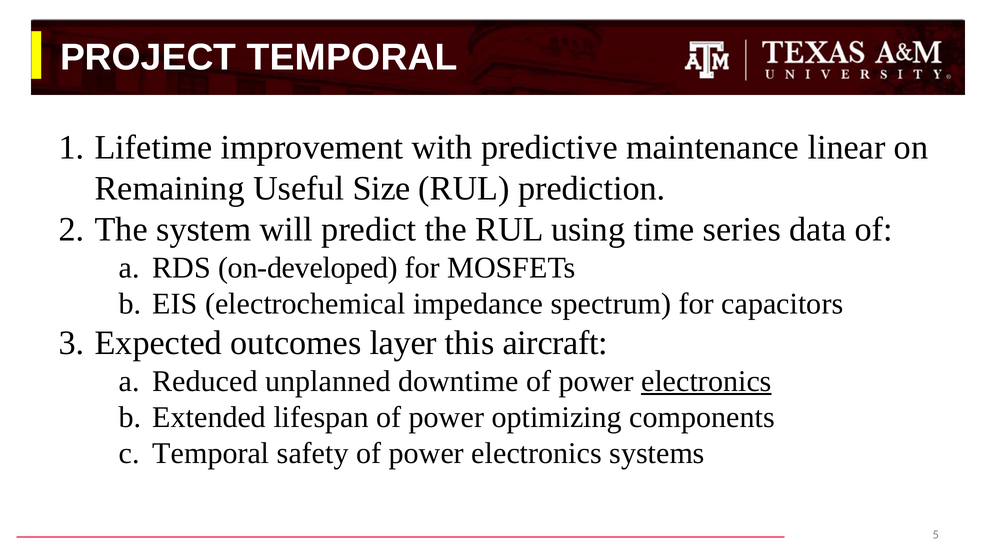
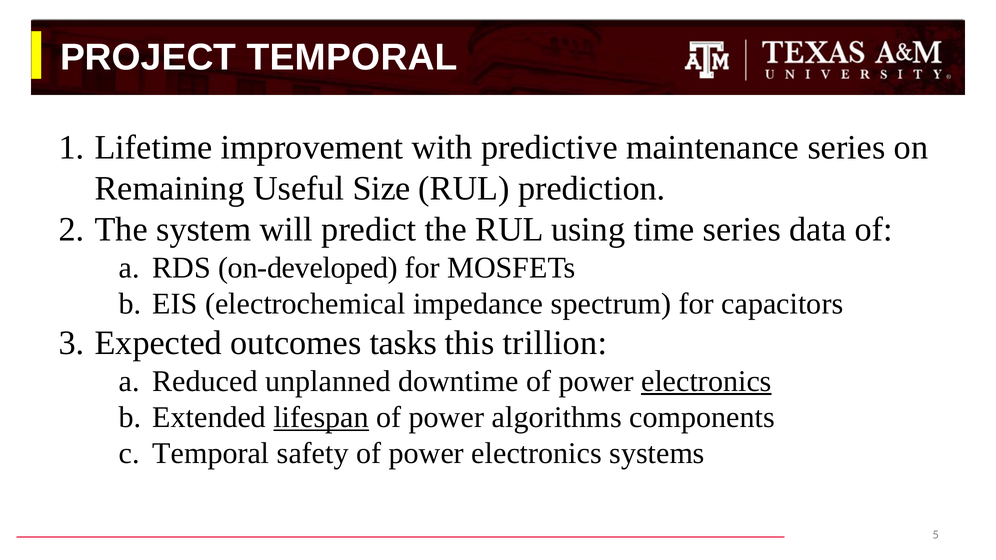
maintenance linear: linear -> series (846, 147)
layer: layer -> tasks (403, 343)
aircraft: aircraft -> trillion (555, 343)
lifespan underline: none -> present (321, 418)
optimizing: optimizing -> algorithms (557, 418)
